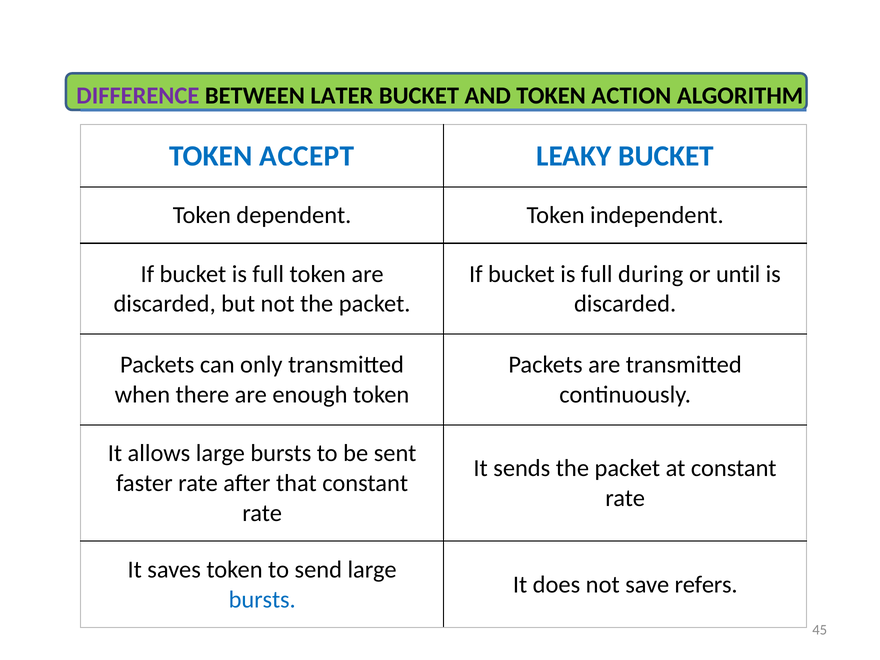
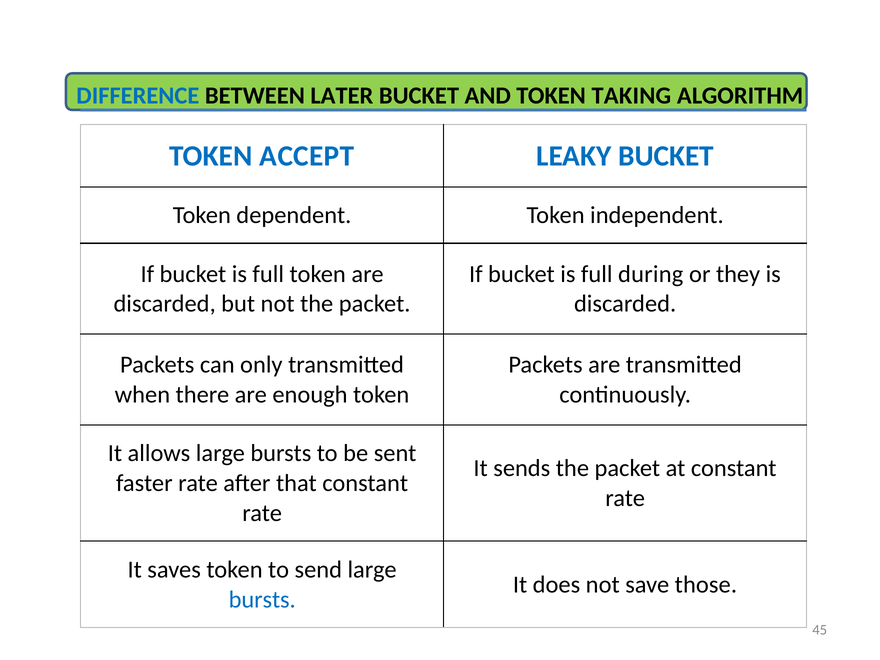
DIFFERENCE colour: purple -> blue (138, 96)
ACTION: ACTION -> TAKING (631, 96)
until: until -> they (738, 274)
refers: refers -> those (706, 585)
